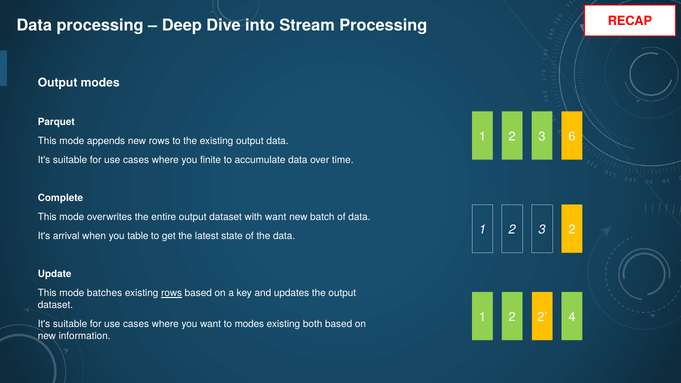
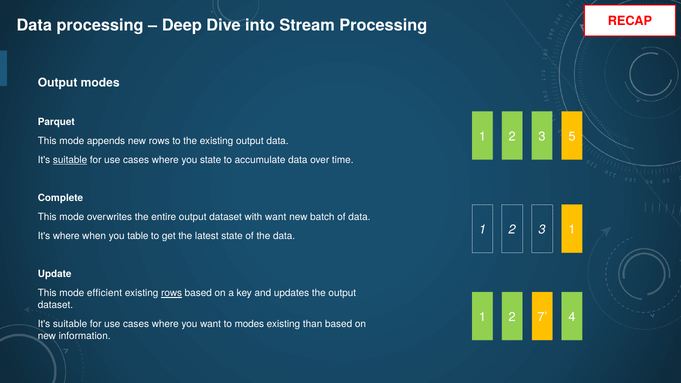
6: 6 -> 5 (572, 136)
suitable underline: none -> present (70, 160)
you finite: finite -> state (211, 160)
3 2: 2 -> 1 (572, 230)
It's arrival: arrival -> where (66, 236)
batches: batches -> efficient (105, 293)
2: 2 -> 7 (542, 317)
both: both -> than (313, 324)
